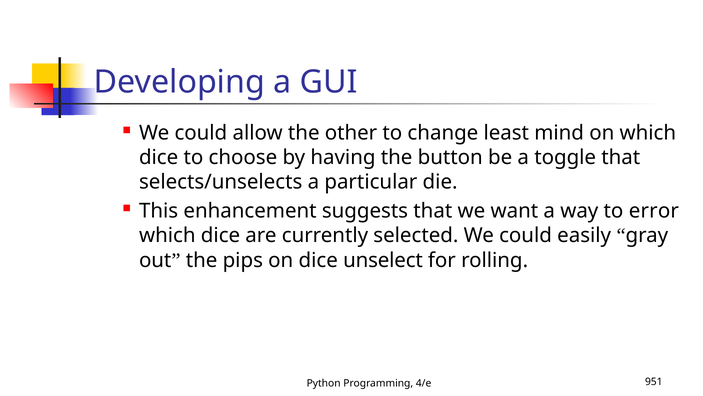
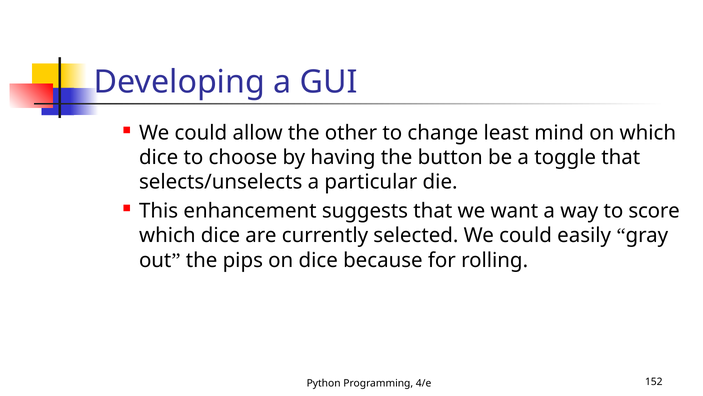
error: error -> score (654, 211)
unselect: unselect -> because (383, 260)
951: 951 -> 152 (654, 381)
